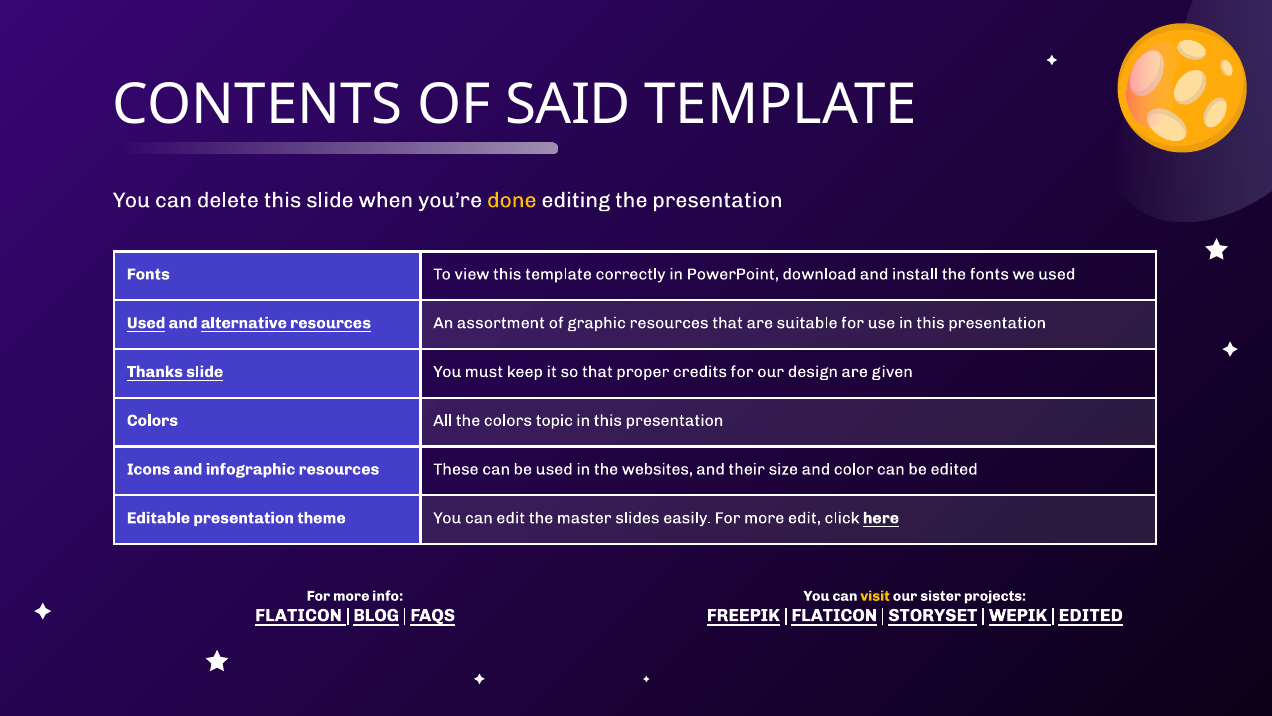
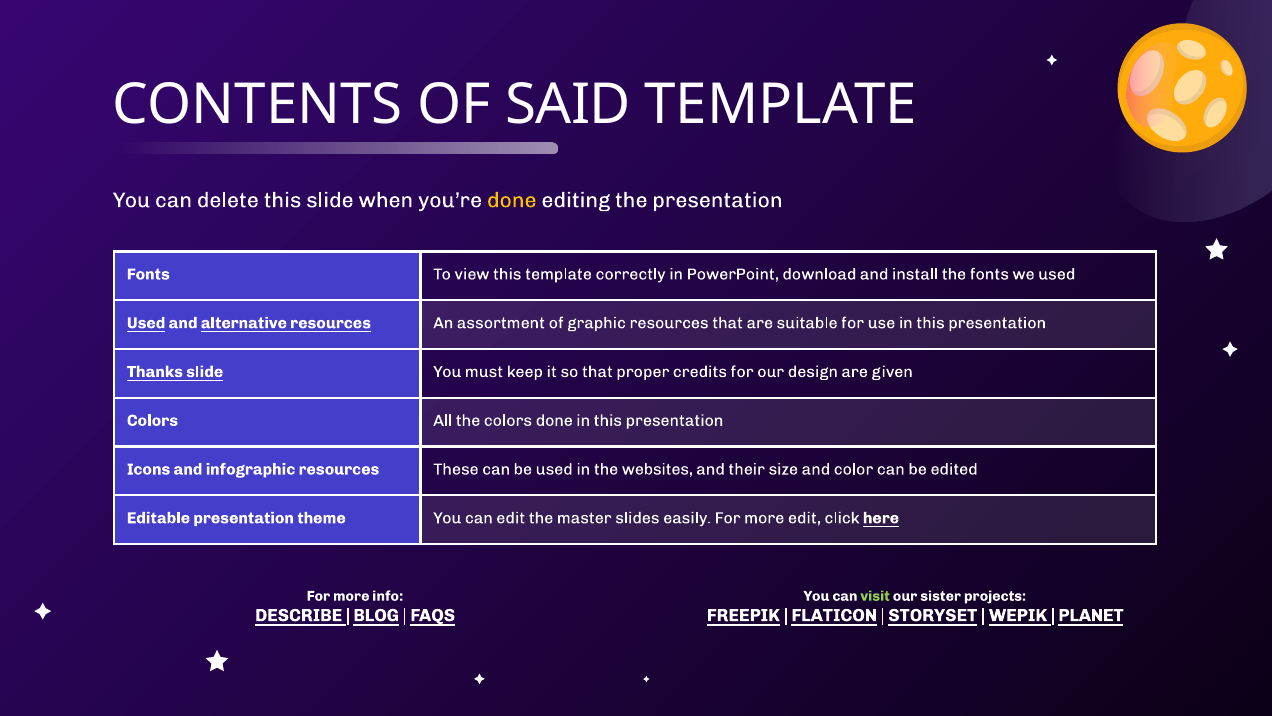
colors topic: topic -> done (554, 420)
visit colour: yellow -> light green (875, 596)
FLATICON: FLATICON -> DESCRIBE (299, 615)
EDITED: EDITED -> PLANET (1091, 615)
